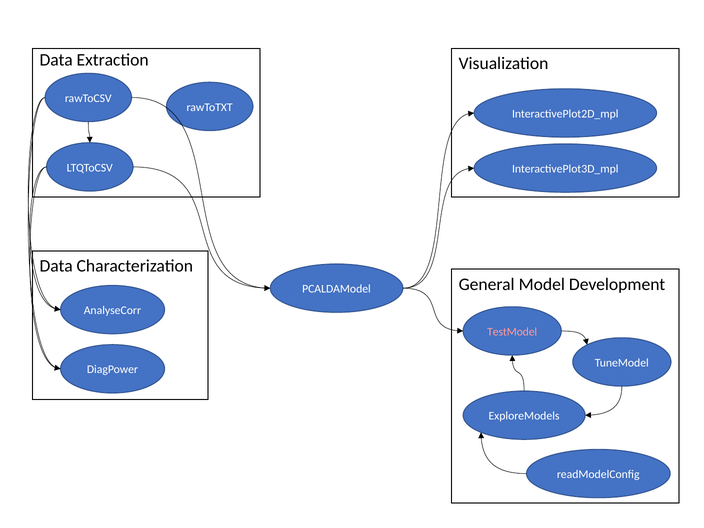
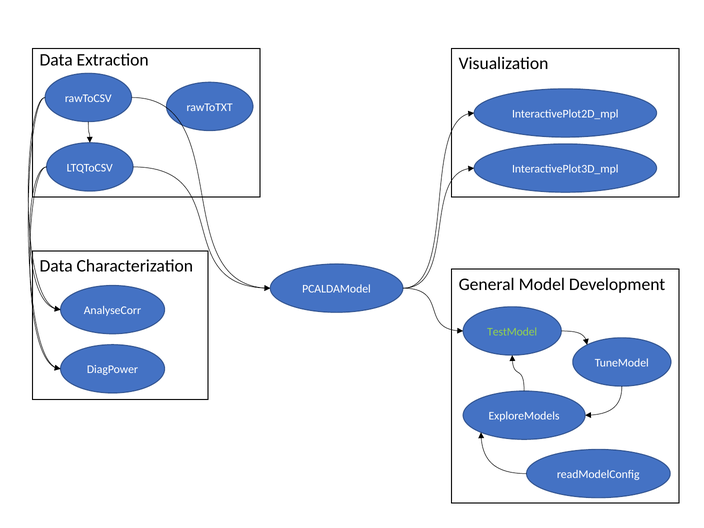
TestModel colour: pink -> light green (512, 332)
